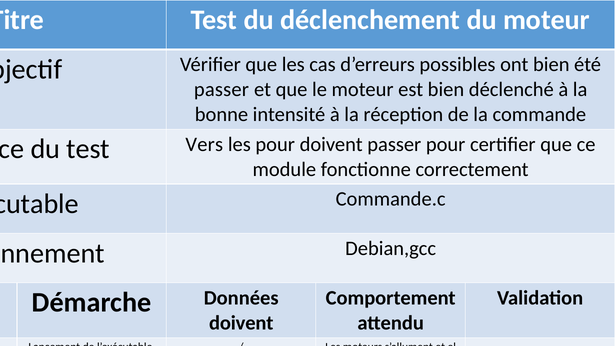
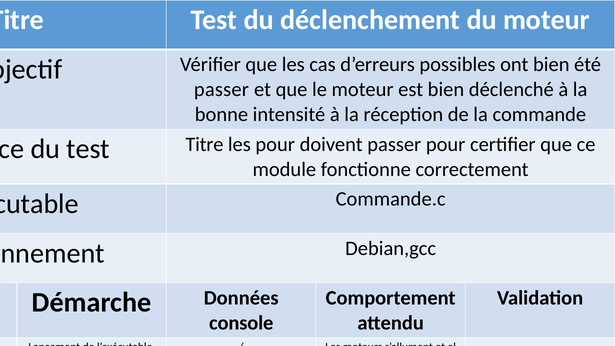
test Vers: Vers -> Titre (204, 144)
doivent: doivent -> console (241, 323)
